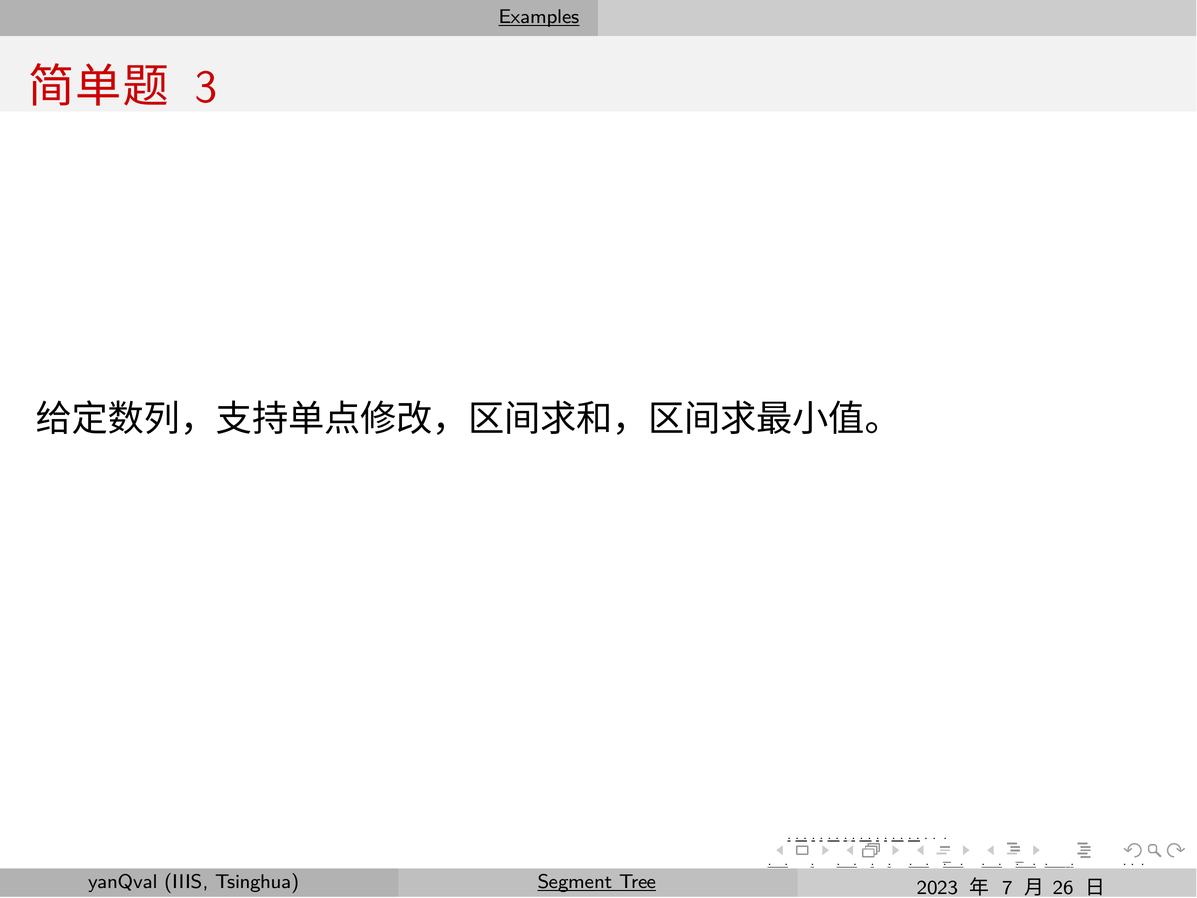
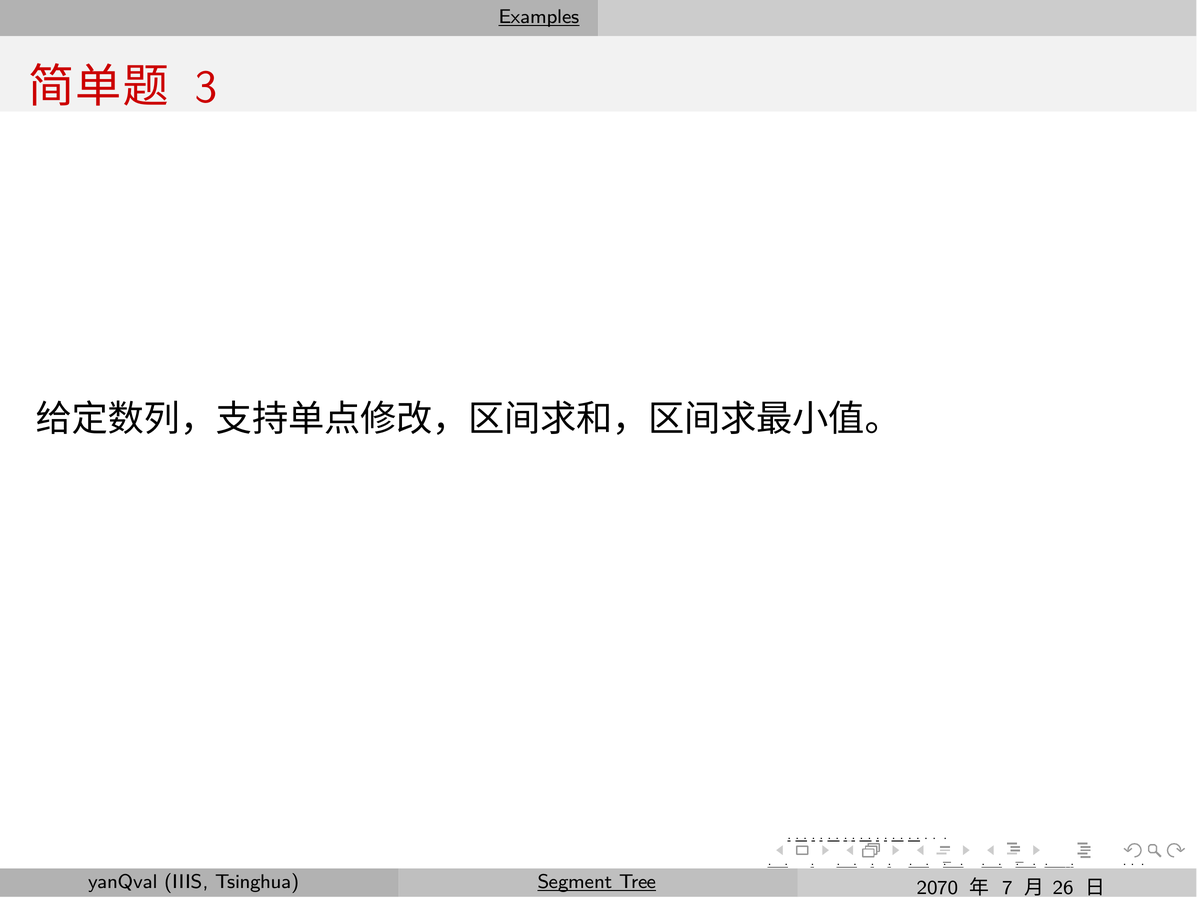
2023: 2023 -> 2070 (937, 888)
